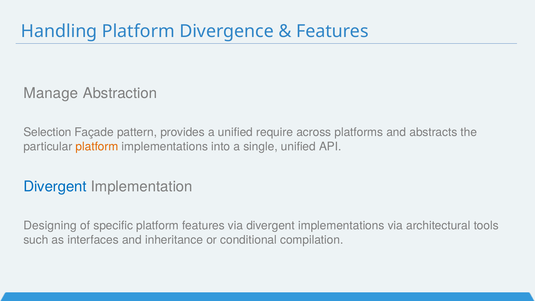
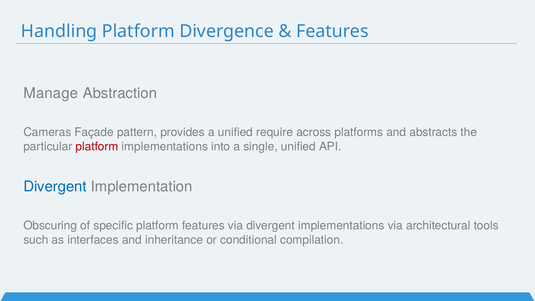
Selection: Selection -> Cameras (47, 132)
platform colour: orange -> red (97, 146)
Designing: Designing -> Obscuring (50, 225)
